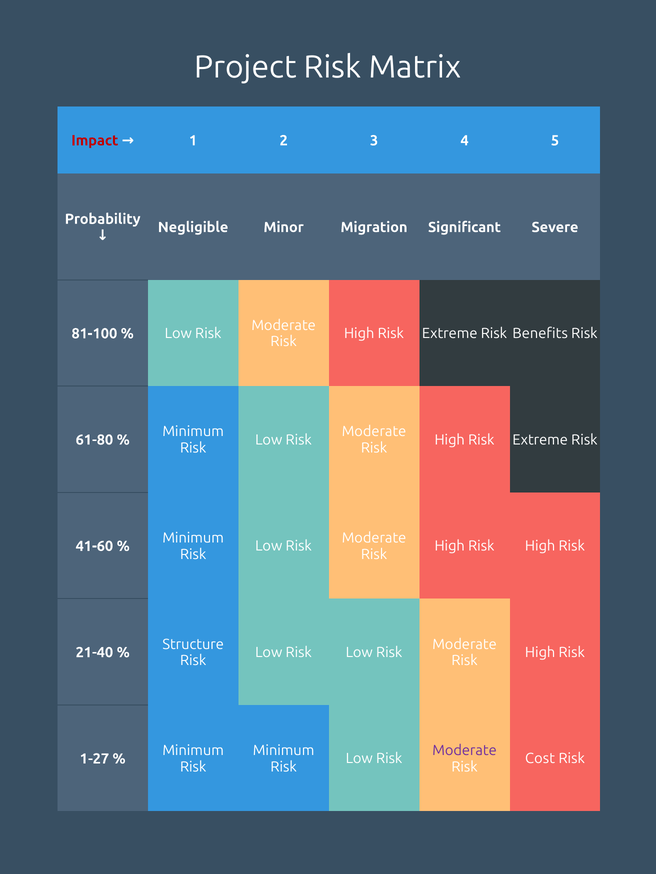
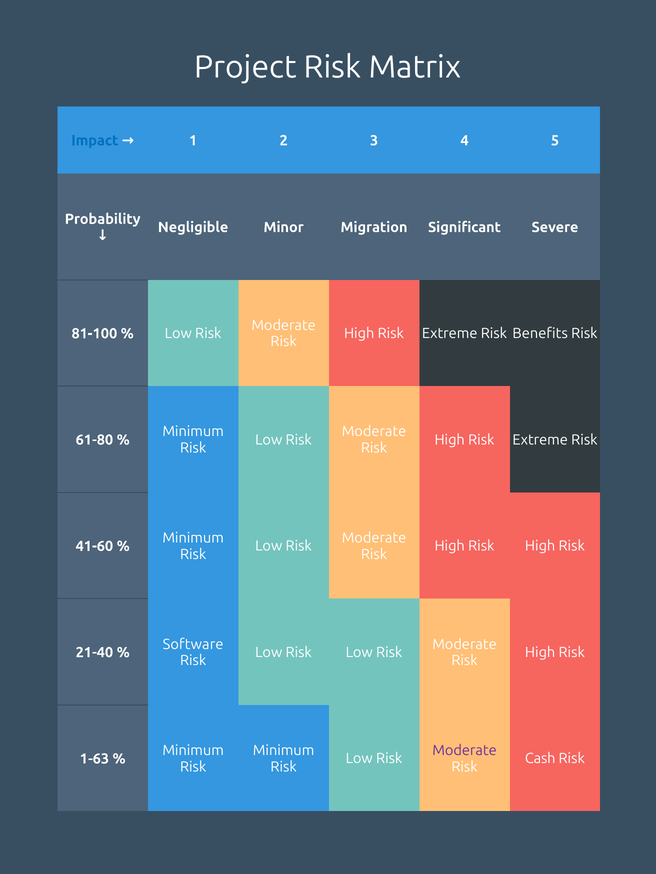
Impact colour: red -> blue (95, 141)
Structure: Structure -> Software (193, 645)
1-27: 1-27 -> 1-63 (94, 759)
Cost: Cost -> Cash (540, 759)
